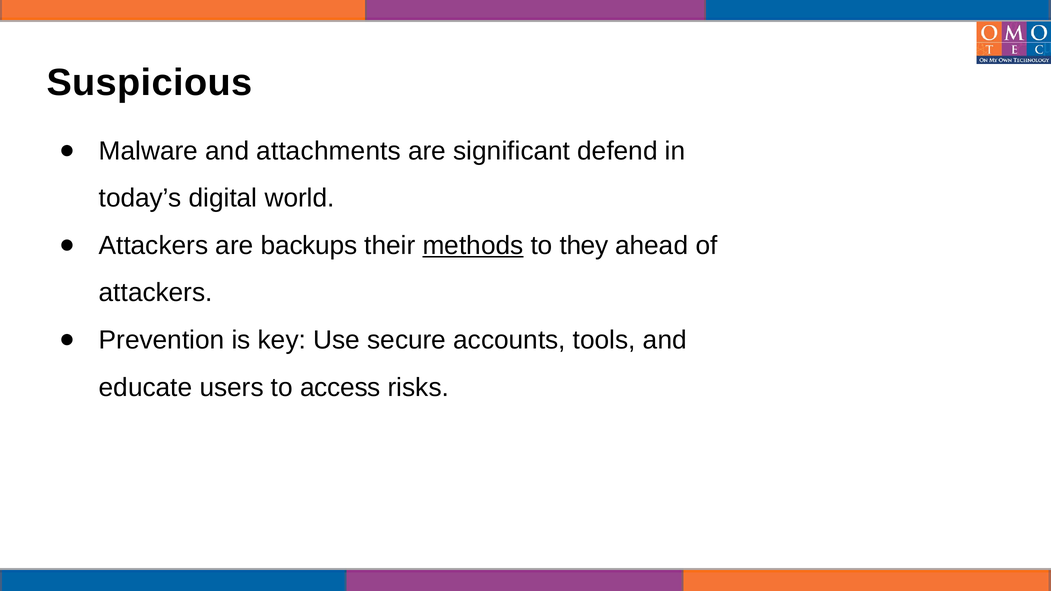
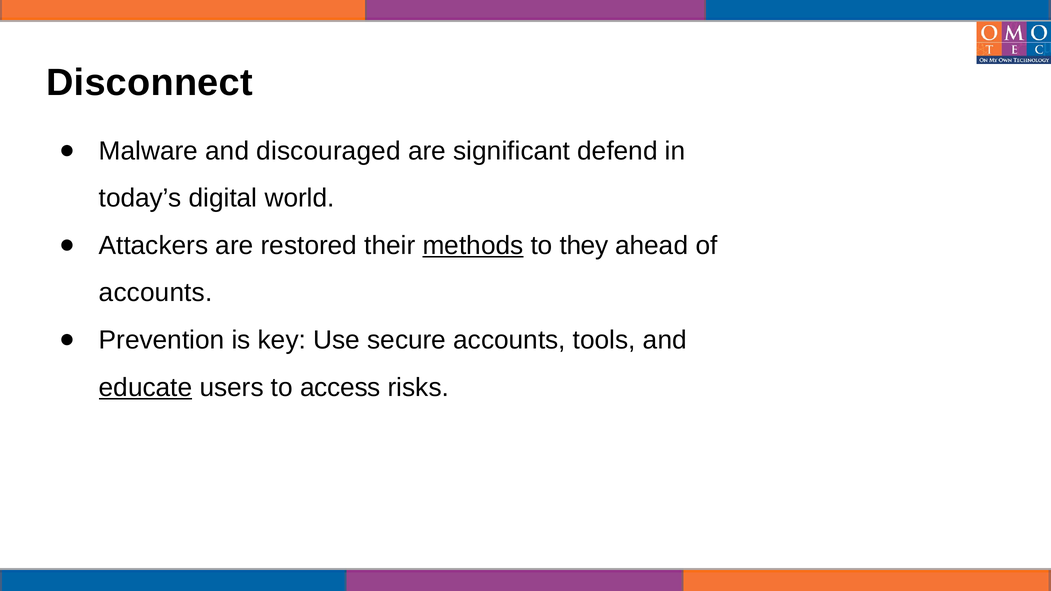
Suspicious: Suspicious -> Disconnect (149, 83)
attachments: attachments -> discouraged (329, 151)
backups: backups -> restored (309, 246)
attackers: attackers -> accounts (156, 293)
educate underline: none -> present (146, 388)
